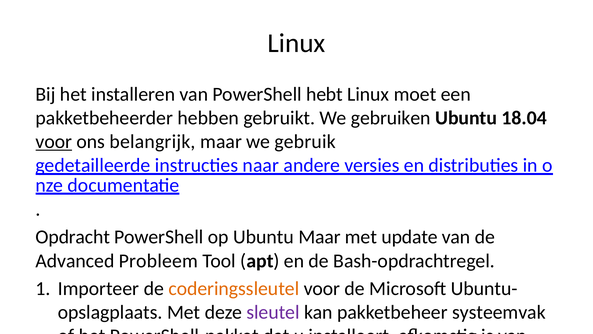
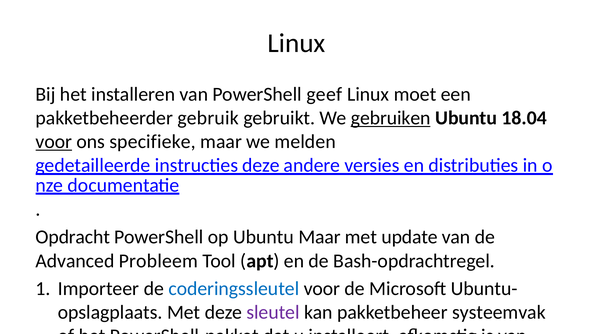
hebt: hebt -> geef (324, 94)
hebben: hebben -> gebruik (208, 118)
gebruiken underline: none -> present (391, 118)
belangrijk: belangrijk -> specifieke (153, 141)
gebruik: gebruik -> melden (305, 141)
instructies naar: naar -> deze (261, 165)
coderingssleutel colour: orange -> blue (234, 288)
